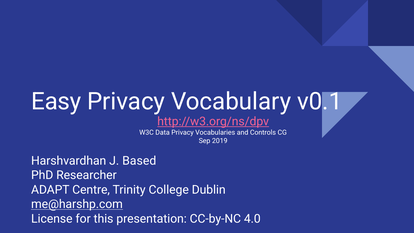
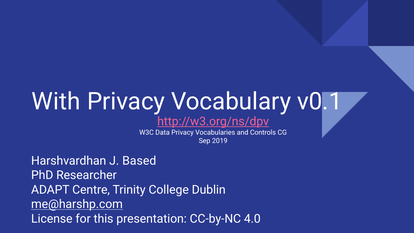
Easy: Easy -> With (56, 101)
